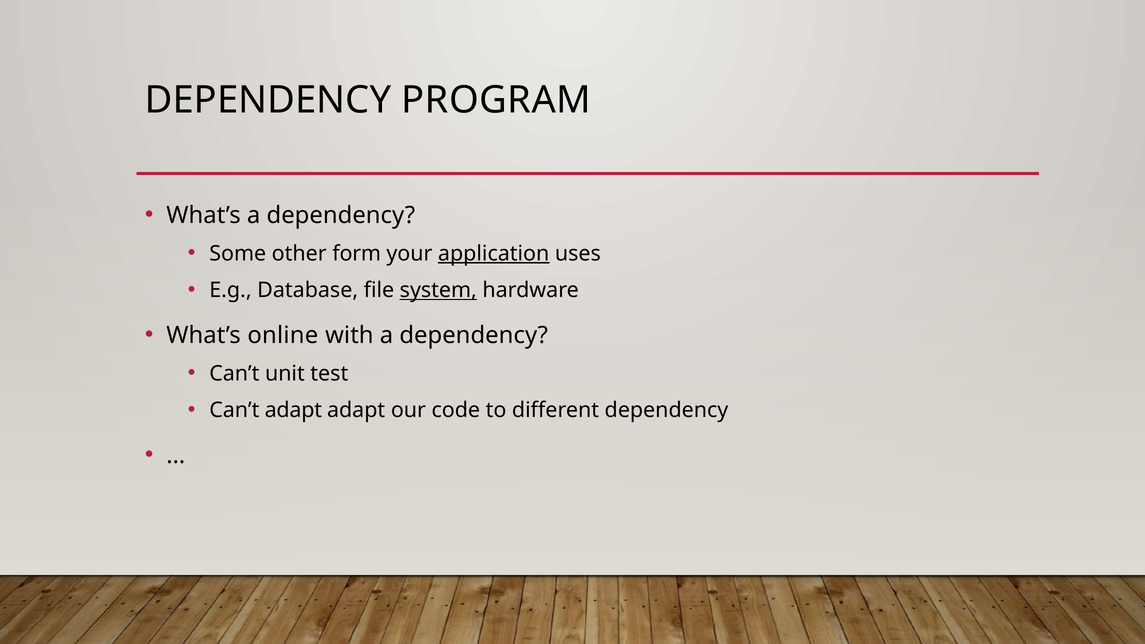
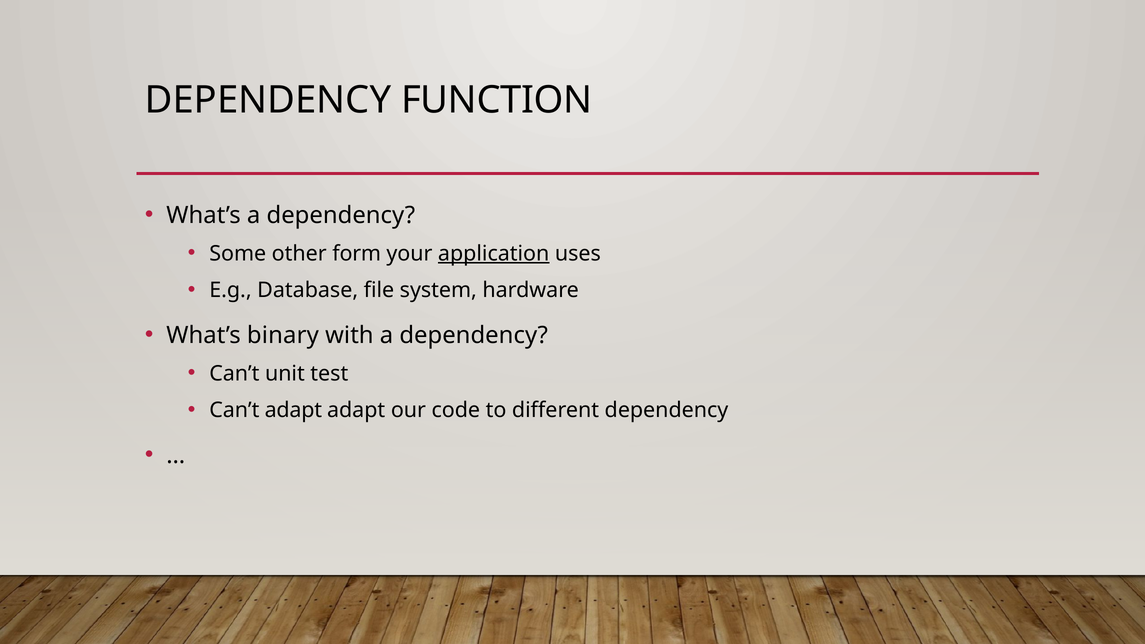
PROGRAM: PROGRAM -> FUNCTION (497, 100)
system underline: present -> none (438, 290)
online: online -> binary (283, 335)
